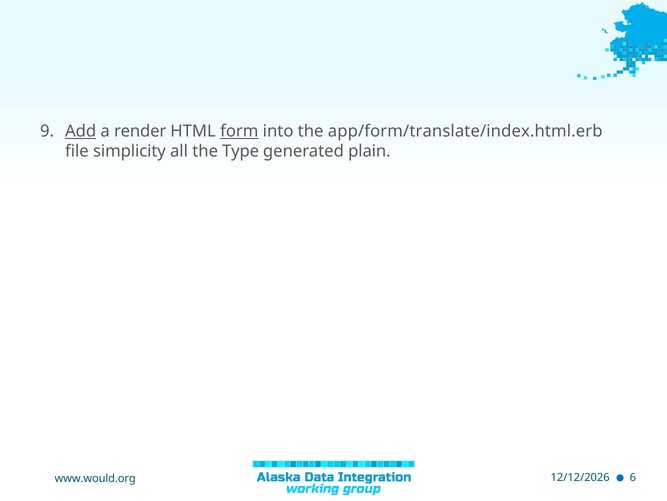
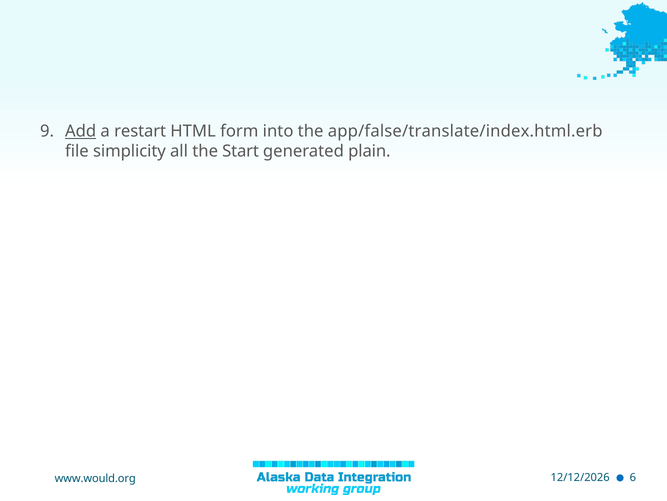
render: render -> restart (140, 131)
form underline: present -> none (239, 131)
app/form/translate/index.html.erb: app/form/translate/index.html.erb -> app/false/translate/index.html.erb (465, 131)
Type: Type -> Start (241, 151)
